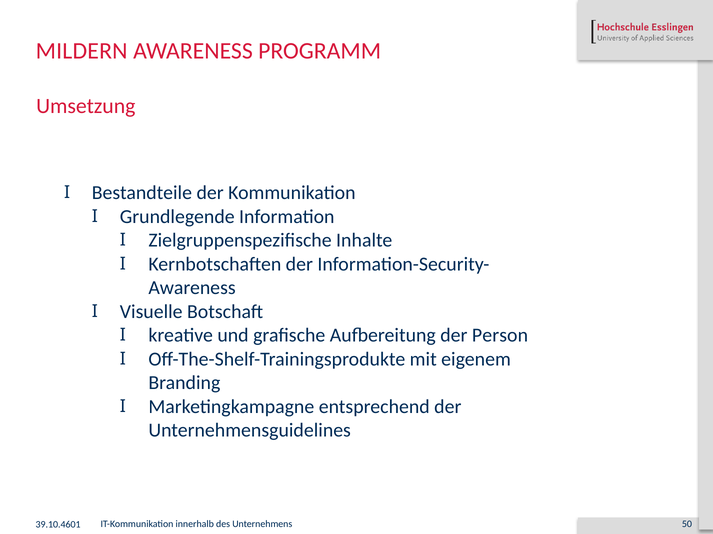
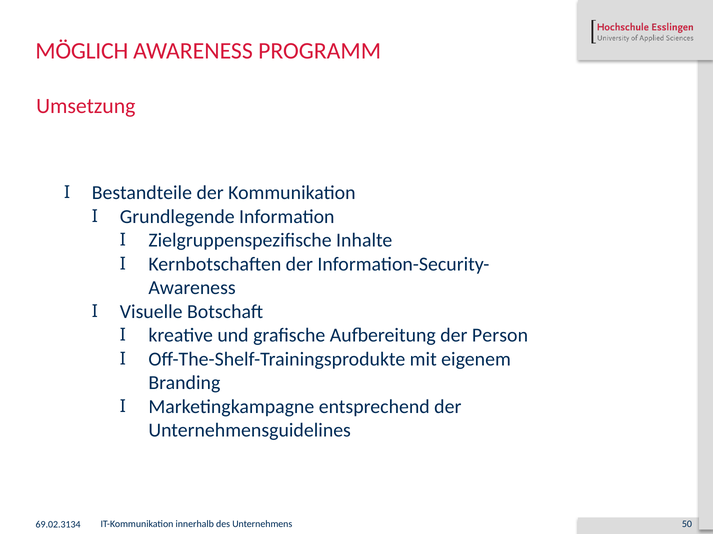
MILDERN: MILDERN -> MÖGLICH (82, 51)
39.10.4601: 39.10.4601 -> 69.02.3134 (58, 525)
